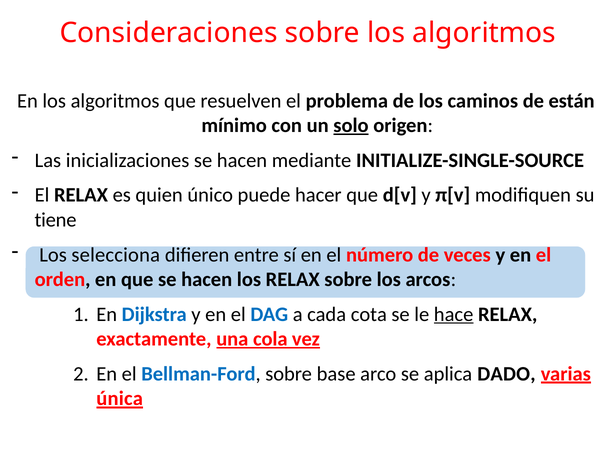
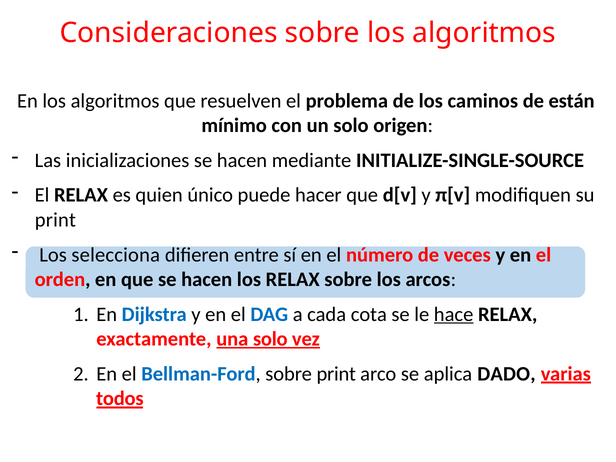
solo underline: present -> none (351, 125)
tiene: tiene -> print (55, 220)
una cola: cola -> solo (270, 339)
sobre base: base -> print (336, 374)
única: única -> todos (120, 398)
